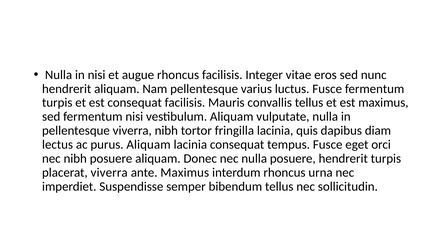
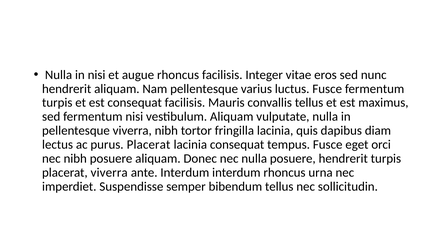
purus Aliquam: Aliquam -> Placerat (149, 145)
ante Maximus: Maximus -> Interdum (185, 173)
